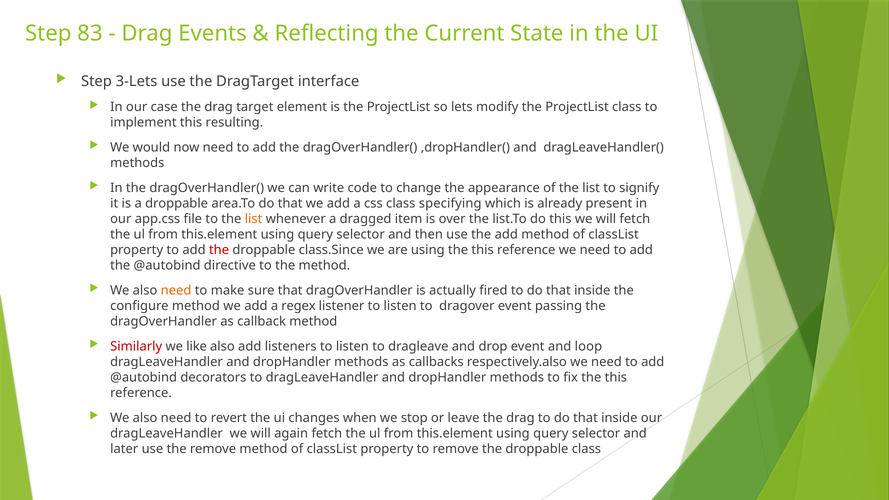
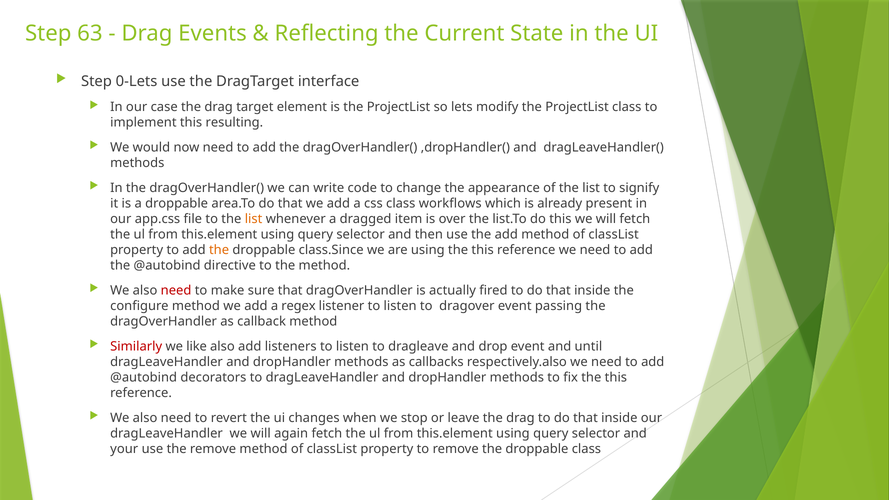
83: 83 -> 63 (90, 33)
3-Lets: 3-Lets -> 0-Lets (137, 81)
specifying: specifying -> workflows (450, 203)
the colour: red -> orange (219, 250)
need colour: orange -> red (176, 291)
loop: loop -> until (588, 346)
later: later -> your (124, 449)
